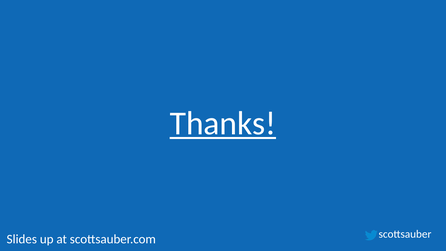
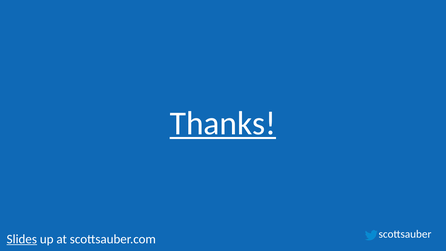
Slides underline: none -> present (22, 239)
